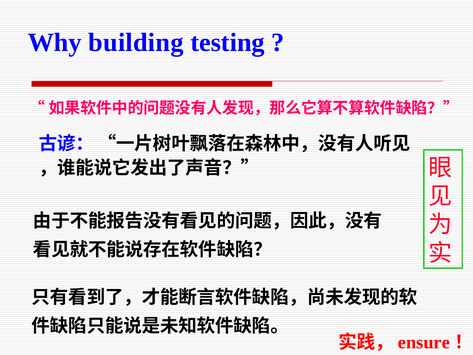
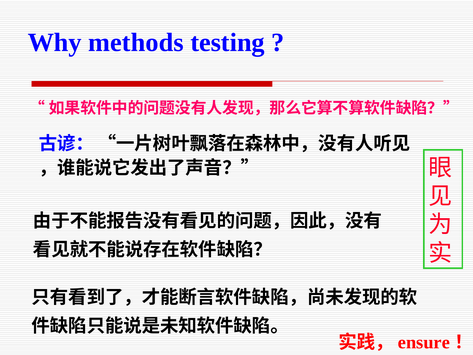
building: building -> methods (136, 43)
